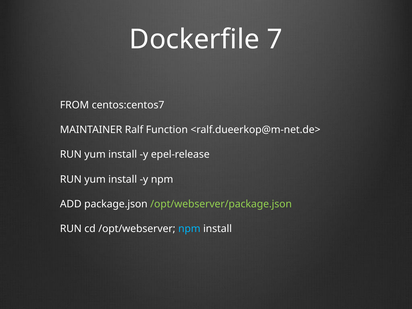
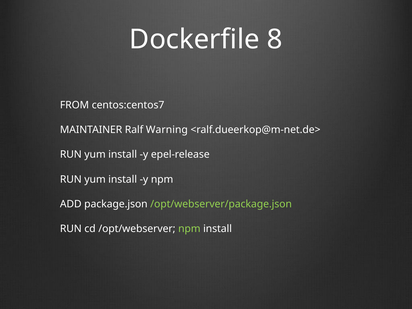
7: 7 -> 8 (275, 40)
Function: Function -> Warning (167, 130)
npm colour: light blue -> light green (189, 229)
